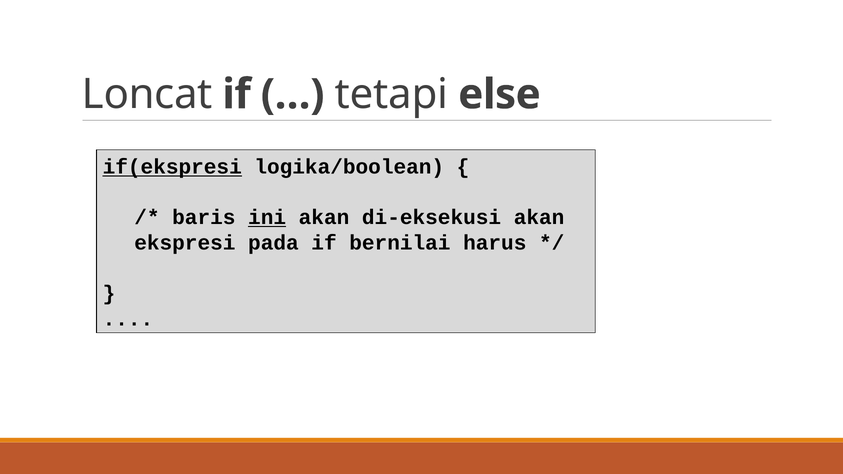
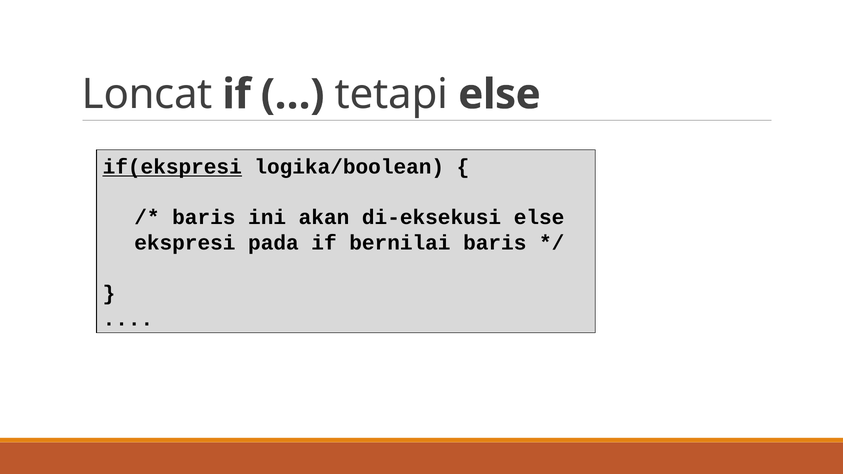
ini underline: present -> none (267, 218)
di-eksekusi akan: akan -> else (539, 218)
bernilai harus: harus -> baris (495, 243)
